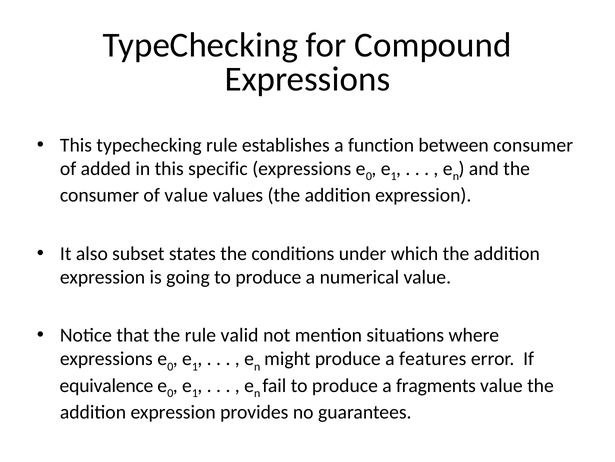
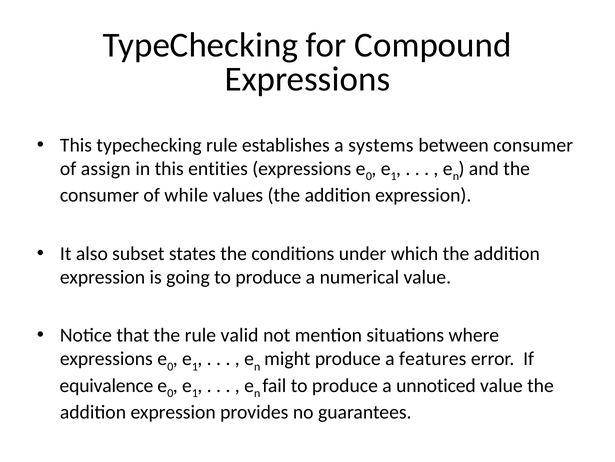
function: function -> systems (381, 145)
added: added -> assign (106, 169)
specific: specific -> entities (218, 169)
of value: value -> while (186, 195)
fragments: fragments -> unnoticed (436, 385)
